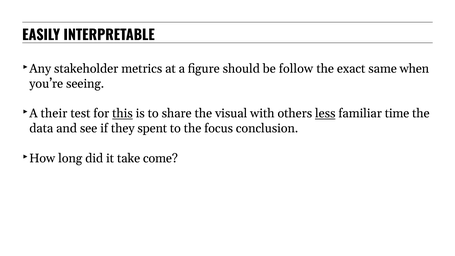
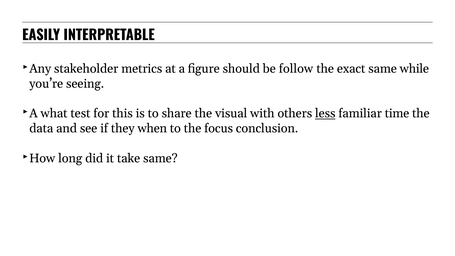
when: when -> while (414, 69)
their: their -> what (54, 113)
this underline: present -> none (122, 113)
spent: spent -> when (152, 128)
take come: come -> same (160, 158)
